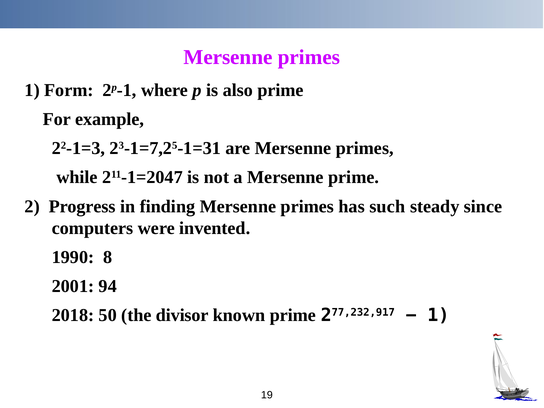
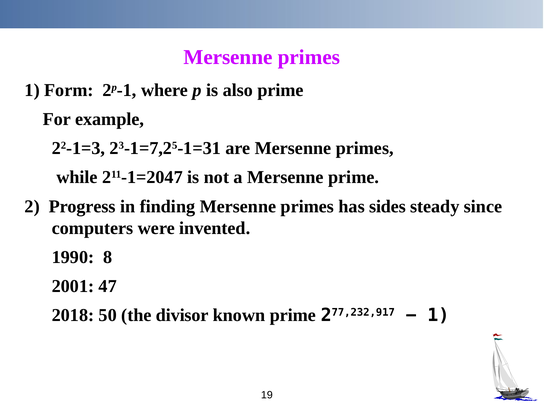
such: such -> sides (387, 206)
94: 94 -> 47 (108, 286)
